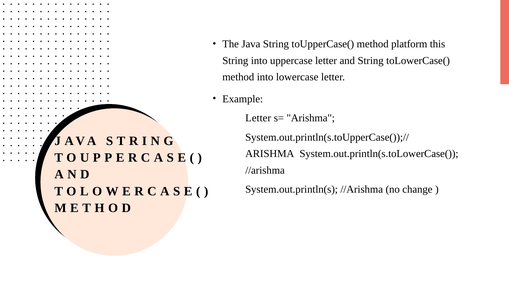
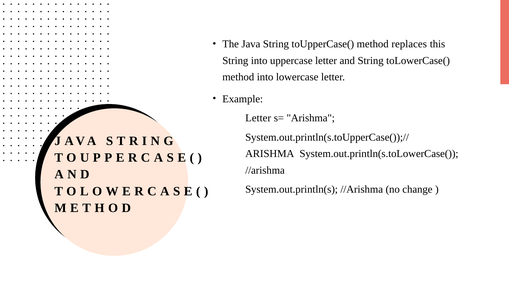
platform: platform -> replaces (409, 44)
